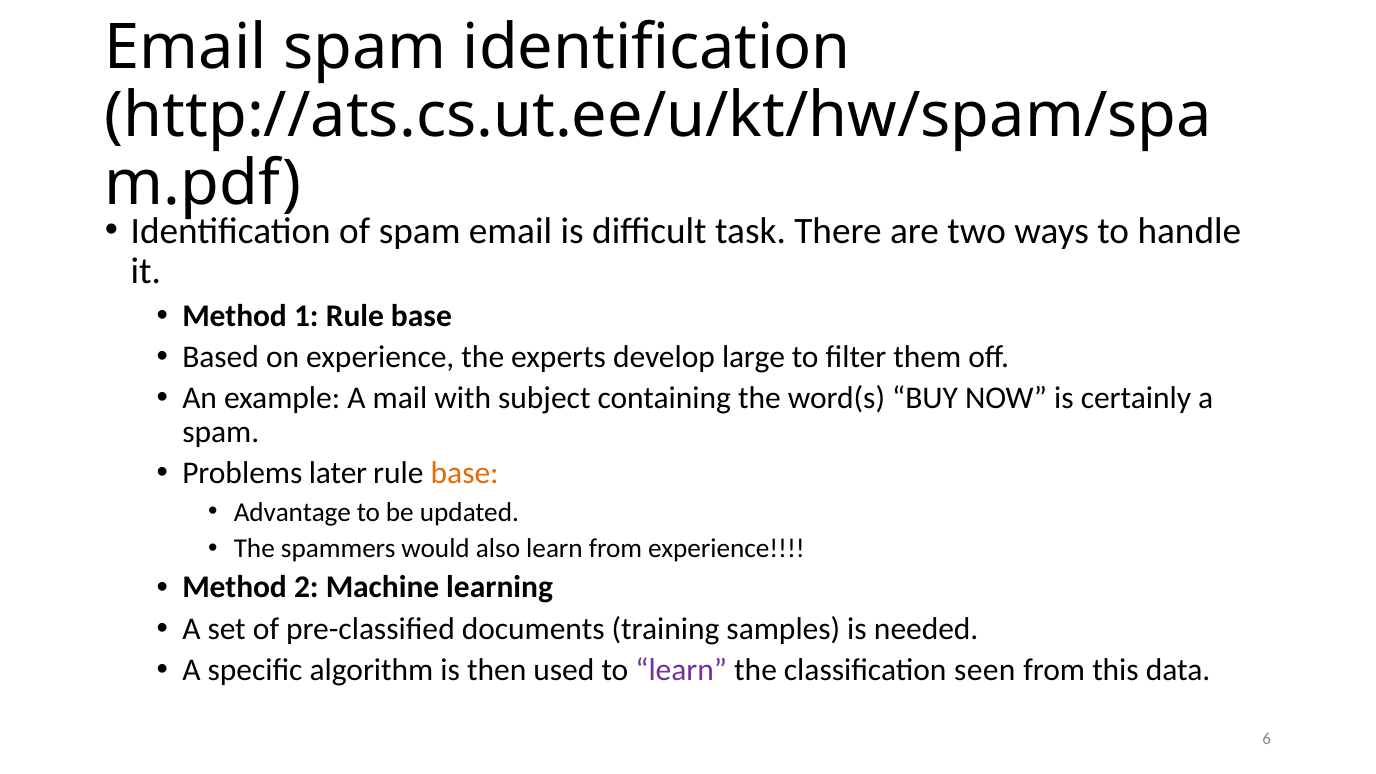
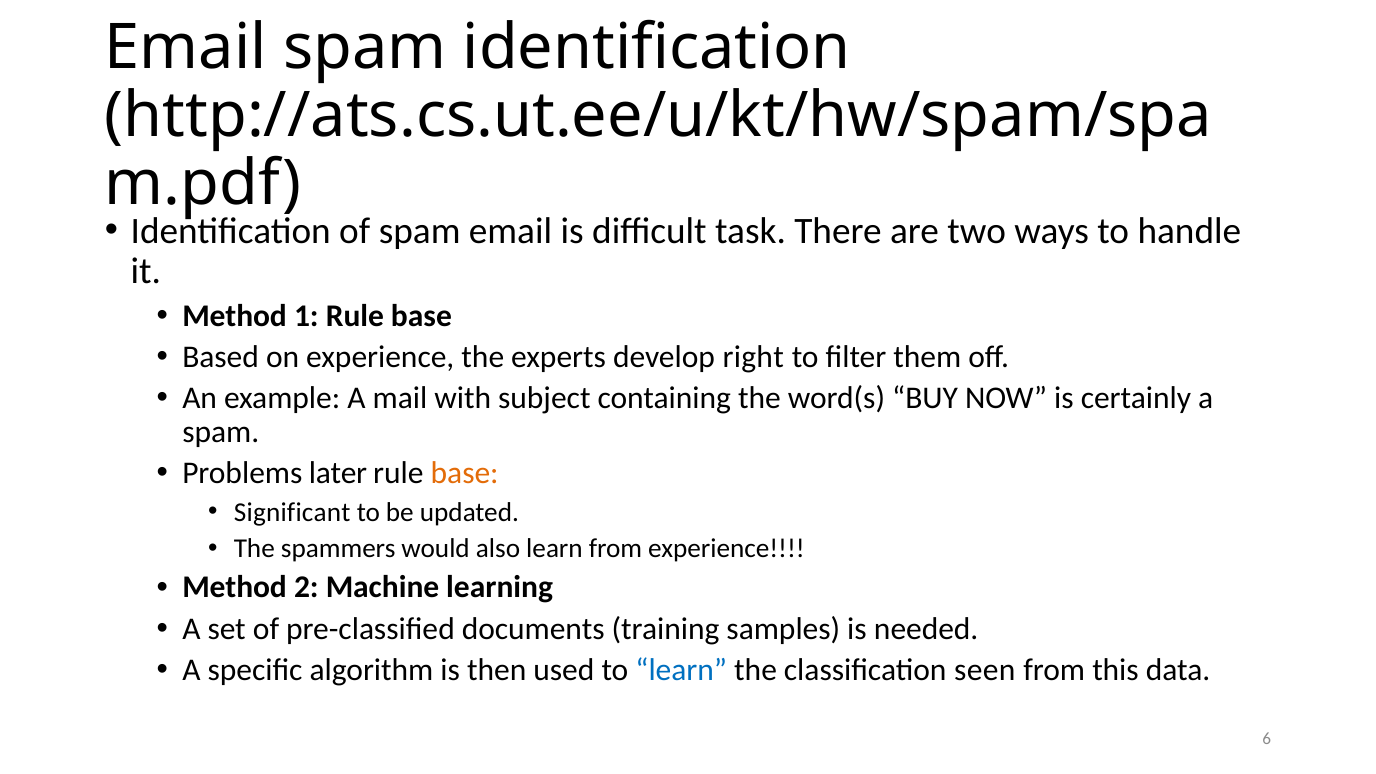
large: large -> right (753, 357)
Advantage: Advantage -> Significant (292, 512)
learn colour: purple -> blue (681, 670)
